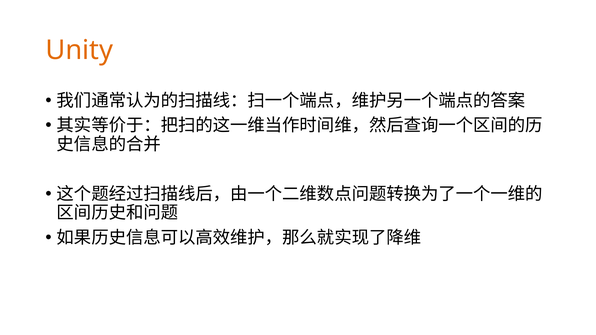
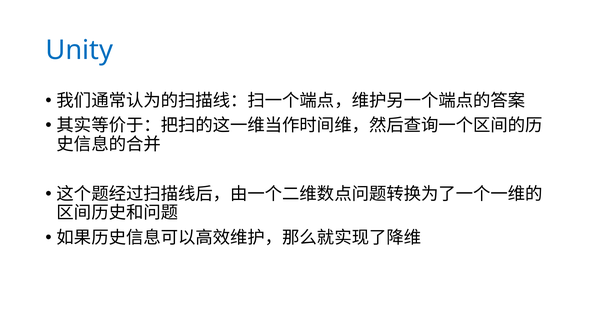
Unity colour: orange -> blue (79, 50)
